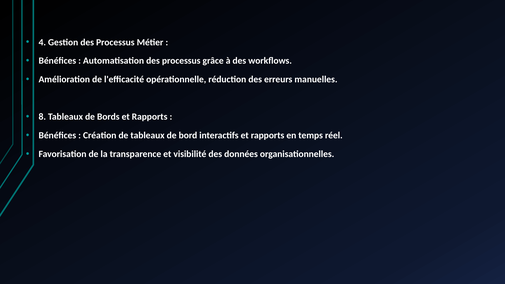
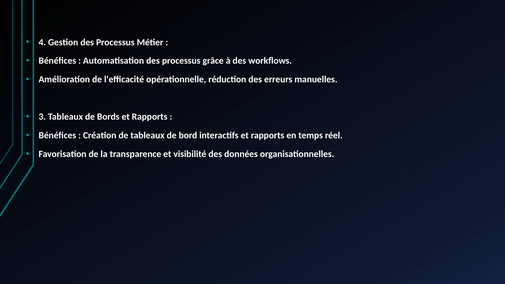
8: 8 -> 3 (42, 117)
